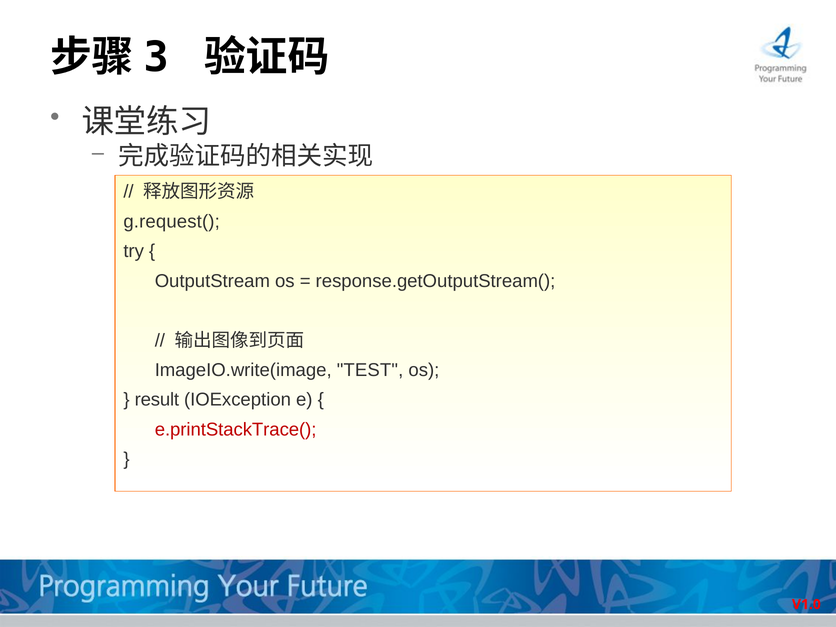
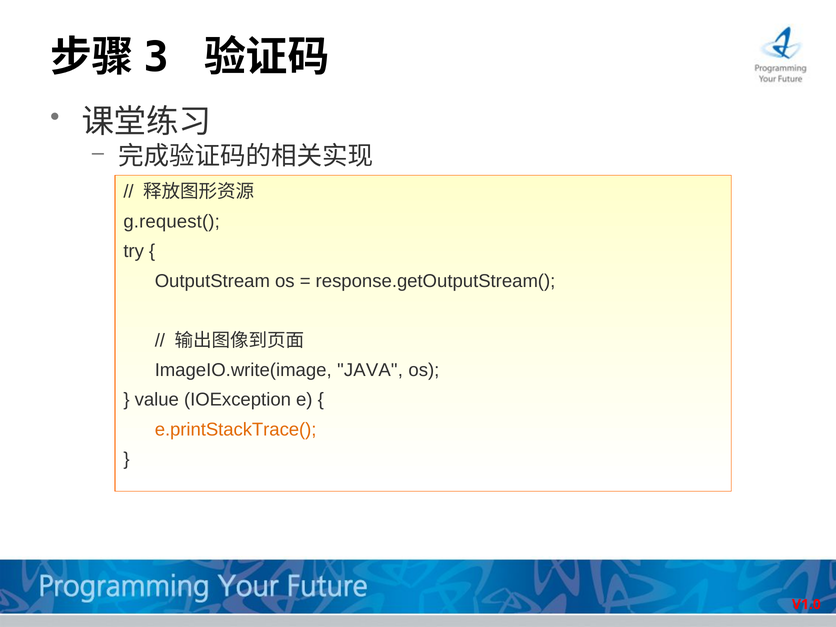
TEST: TEST -> JAVA (370, 370)
result: result -> value (157, 400)
e.printStackTrace( colour: red -> orange (236, 430)
